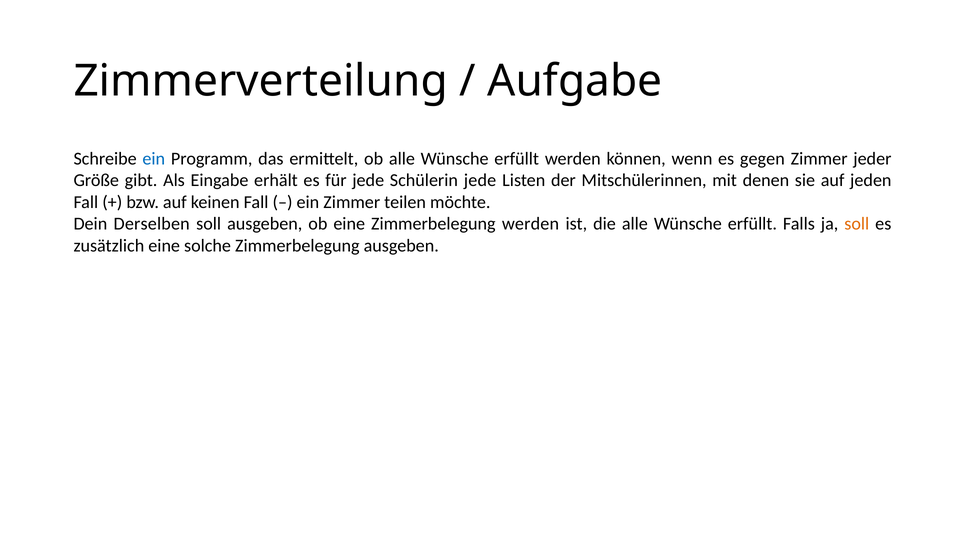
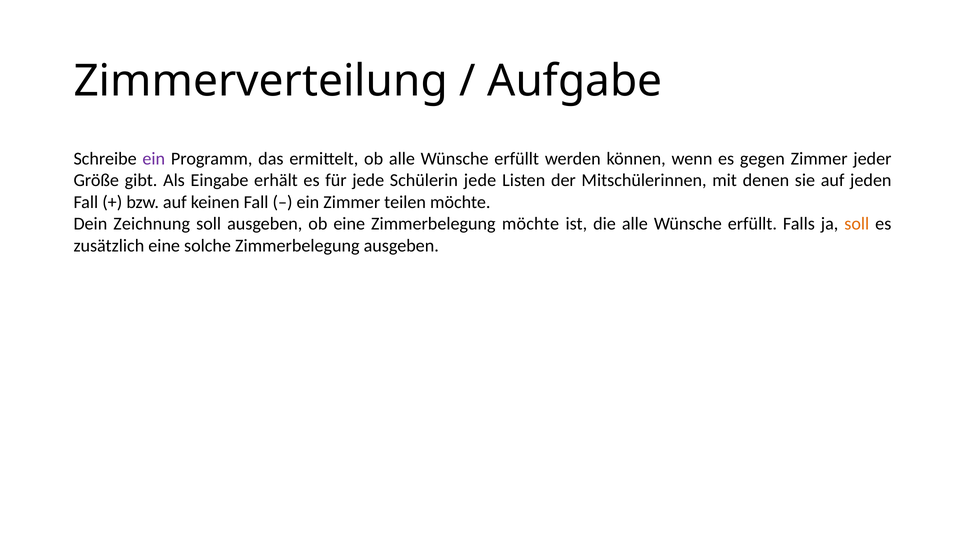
ein colour: blue -> purple (154, 158)
Derselben: Derselben -> Zeichnung (152, 224)
Zimmerbelegung werden: werden -> möchte (530, 224)
